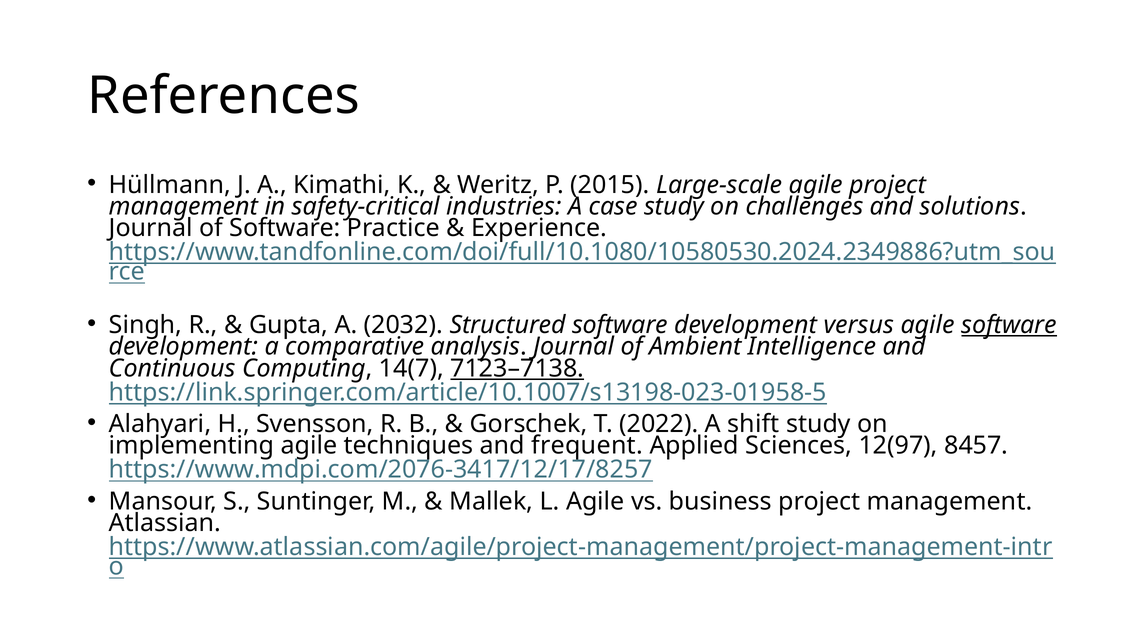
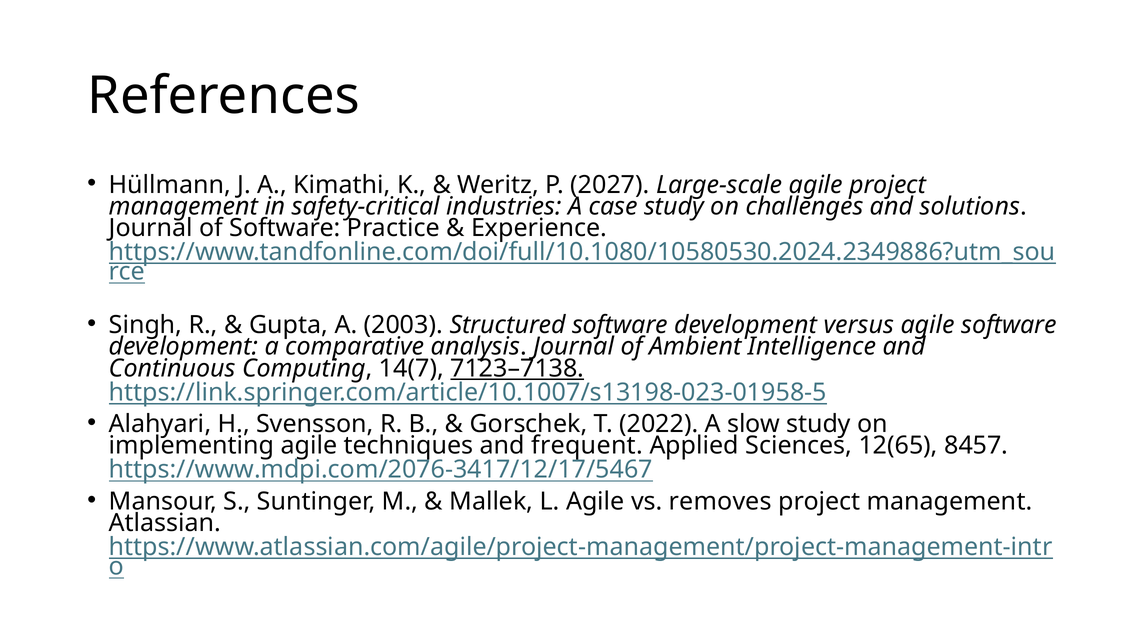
2015: 2015 -> 2027 (610, 185)
2032: 2032 -> 2003 (403, 325)
software underline: present -> none (1009, 325)
shift: shift -> slow (754, 424)
12(97: 12(97 -> 12(65 (898, 446)
https://www.mdpi.com/2076-3417/12/17/8257: https://www.mdpi.com/2076-3417/12/17/8257 -> https://www.mdpi.com/2076-3417/12/17/5467 (381, 470)
business: business -> removes (720, 502)
